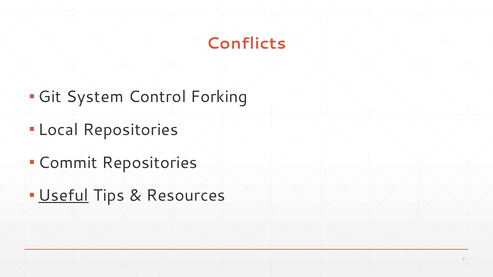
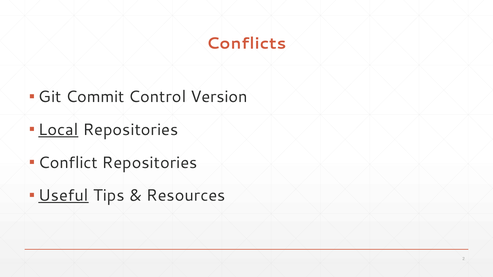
System: System -> Commit (95, 97)
Forking: Forking -> Version (219, 97)
Local underline: none -> present (58, 130)
Commit: Commit -> Conflict (68, 163)
